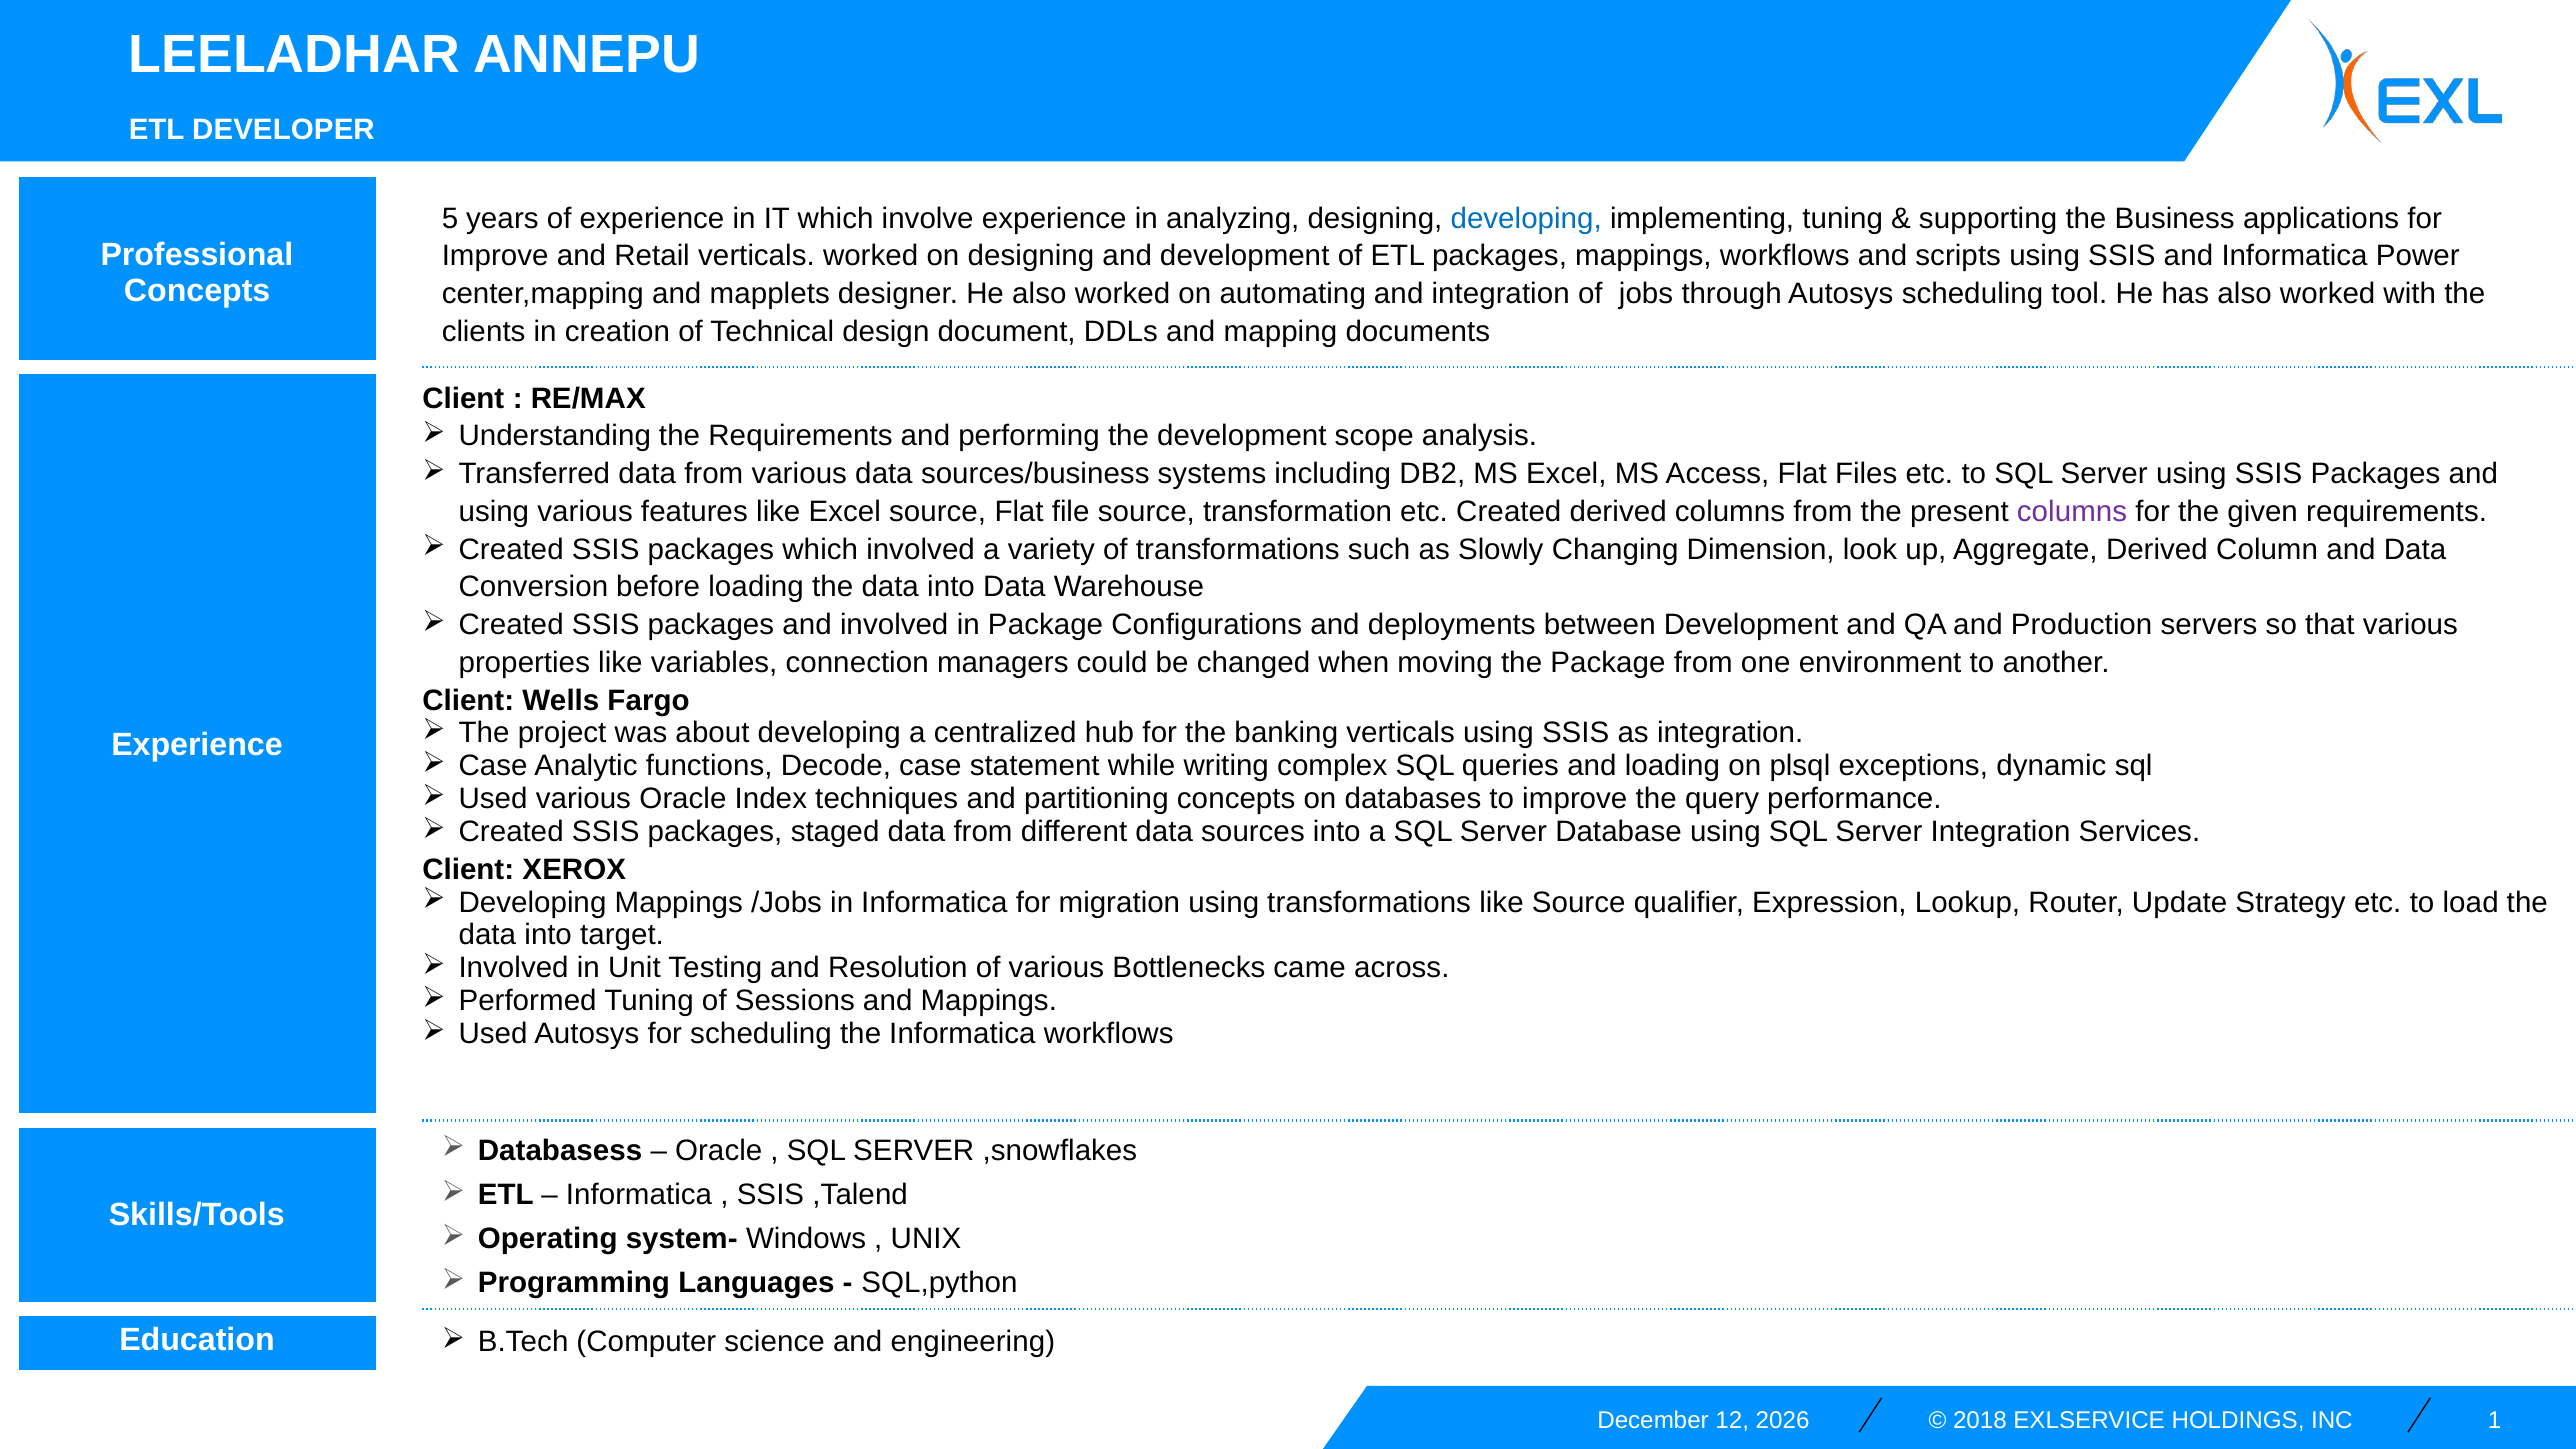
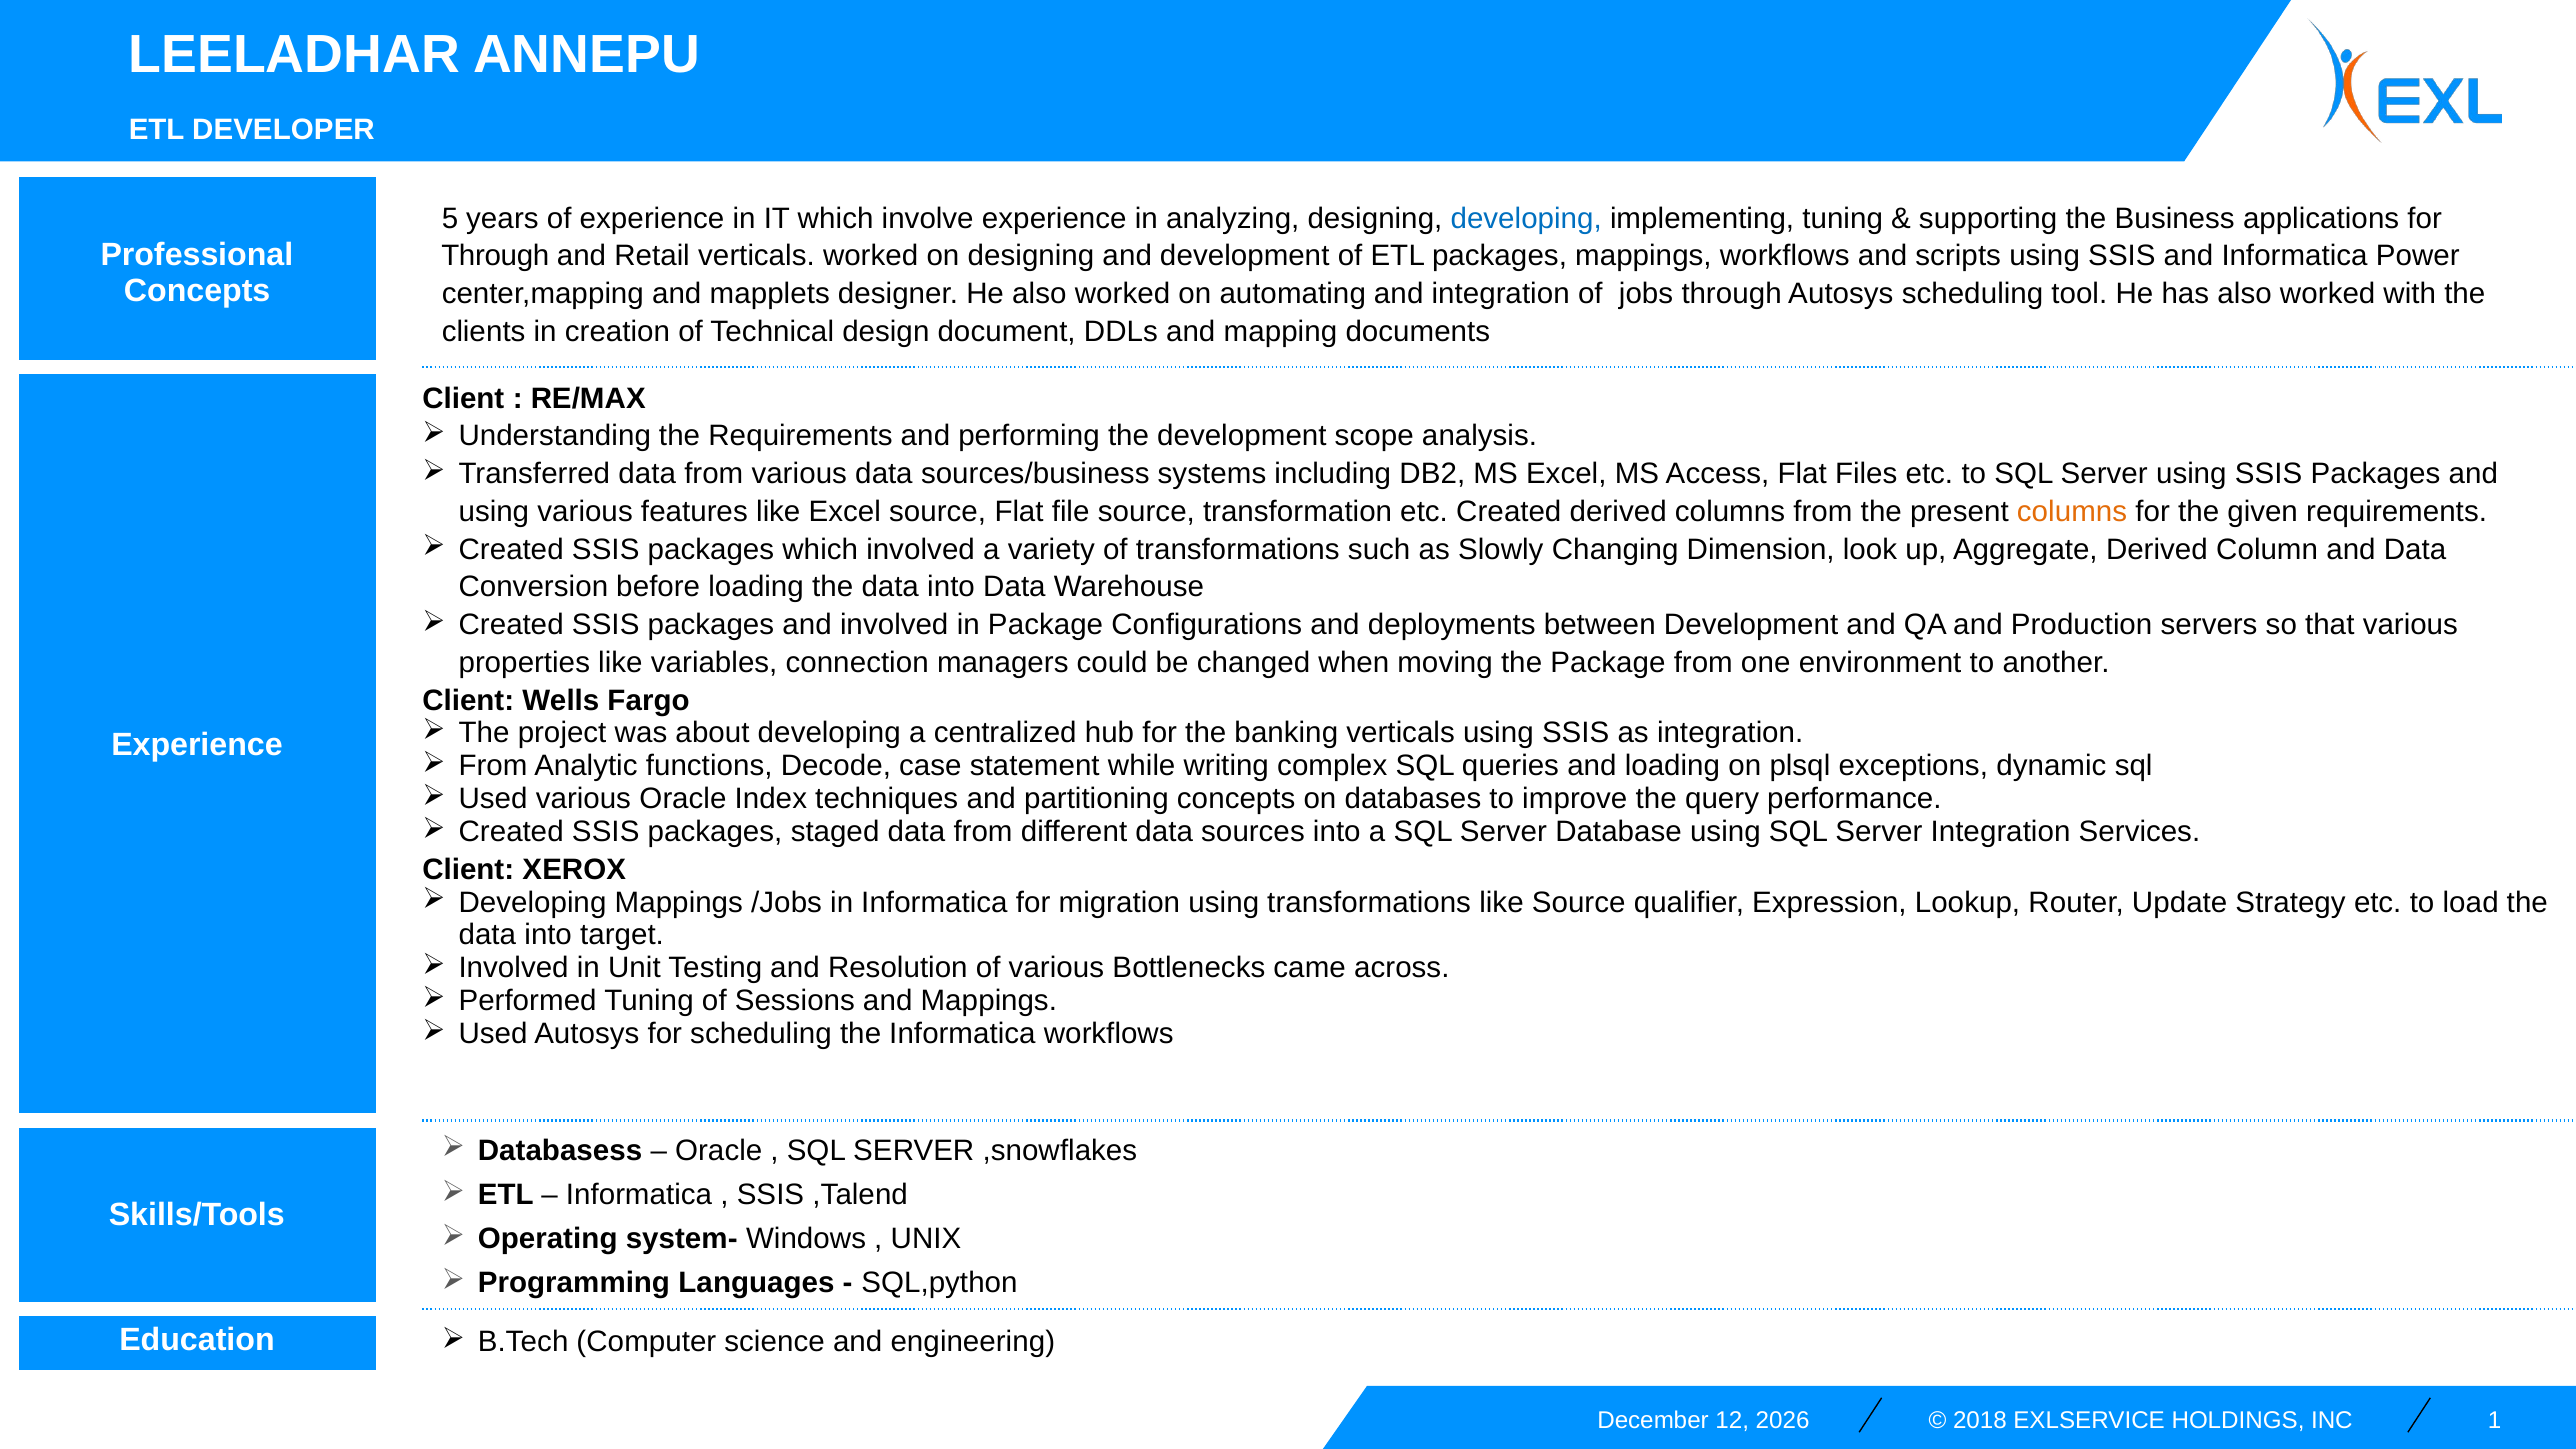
Improve: Improve -> Through (495, 256)
columns colour: purple -> orange (2072, 512)
Case: Case -> From (493, 766)
